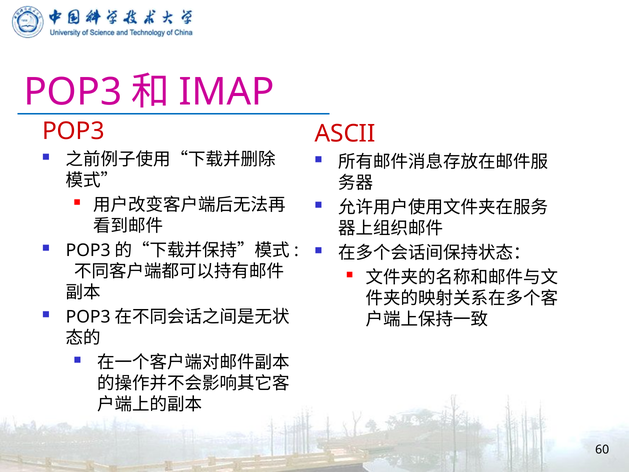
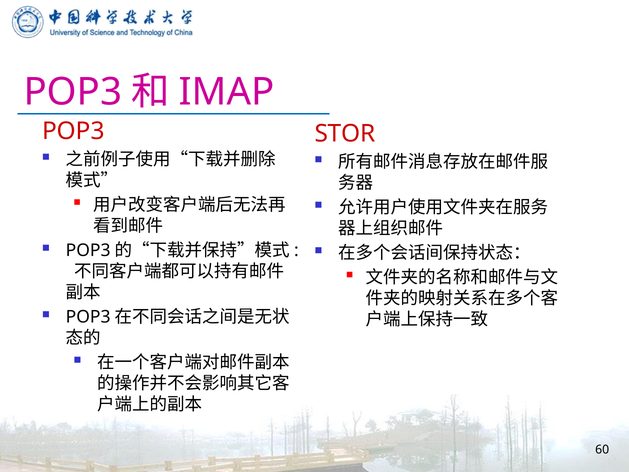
ASCII: ASCII -> STOR (345, 134)
